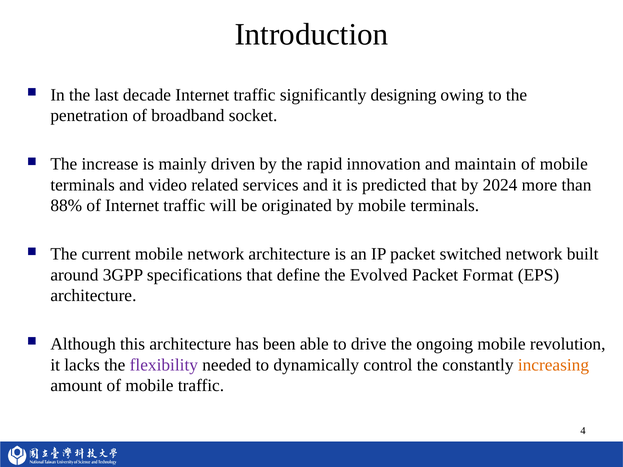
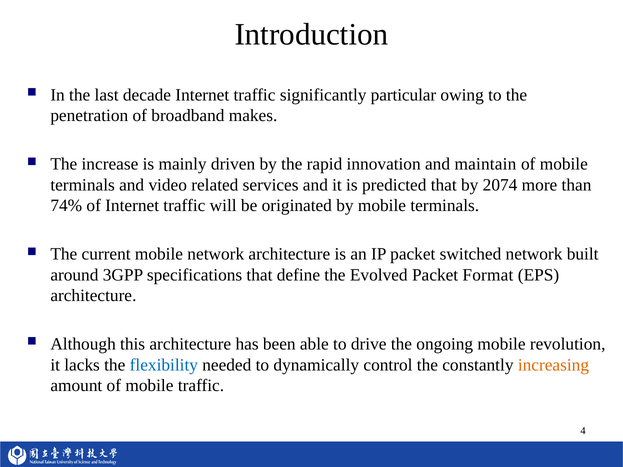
designing: designing -> particular (403, 95)
socket: socket -> makes (253, 116)
2024: 2024 -> 2074 (500, 185)
88%: 88% -> 74% (66, 206)
flexibility colour: purple -> blue (164, 365)
